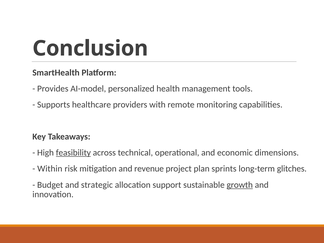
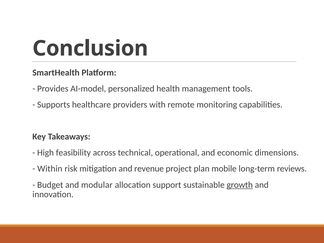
feasibility underline: present -> none (73, 153)
sprints: sprints -> mobile (224, 169)
glitches: glitches -> reviews (292, 169)
strategic: strategic -> modular (97, 185)
